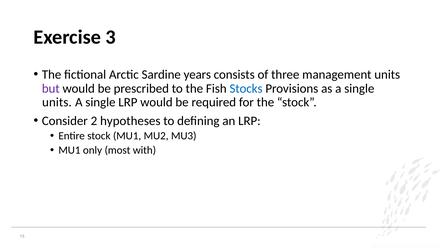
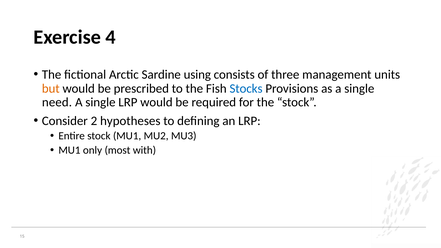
3: 3 -> 4 (111, 37)
years: years -> using (197, 75)
but colour: purple -> orange (51, 88)
units: units -> need (57, 102)
